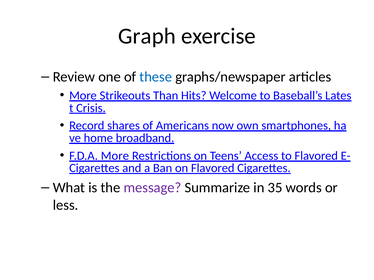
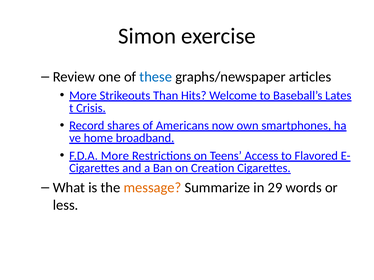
Graph: Graph -> Simon (147, 36)
on Flavored: Flavored -> Creation (213, 168)
message colour: purple -> orange (153, 188)
35: 35 -> 29 (275, 188)
